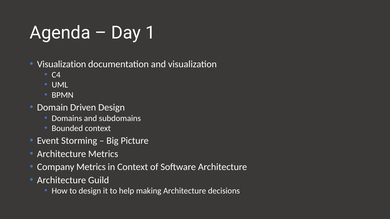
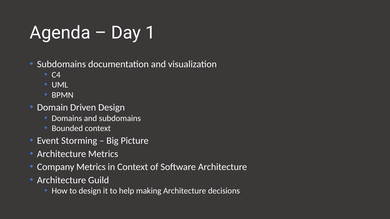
Visualization: Visualization -> Subdomains (62, 64)
